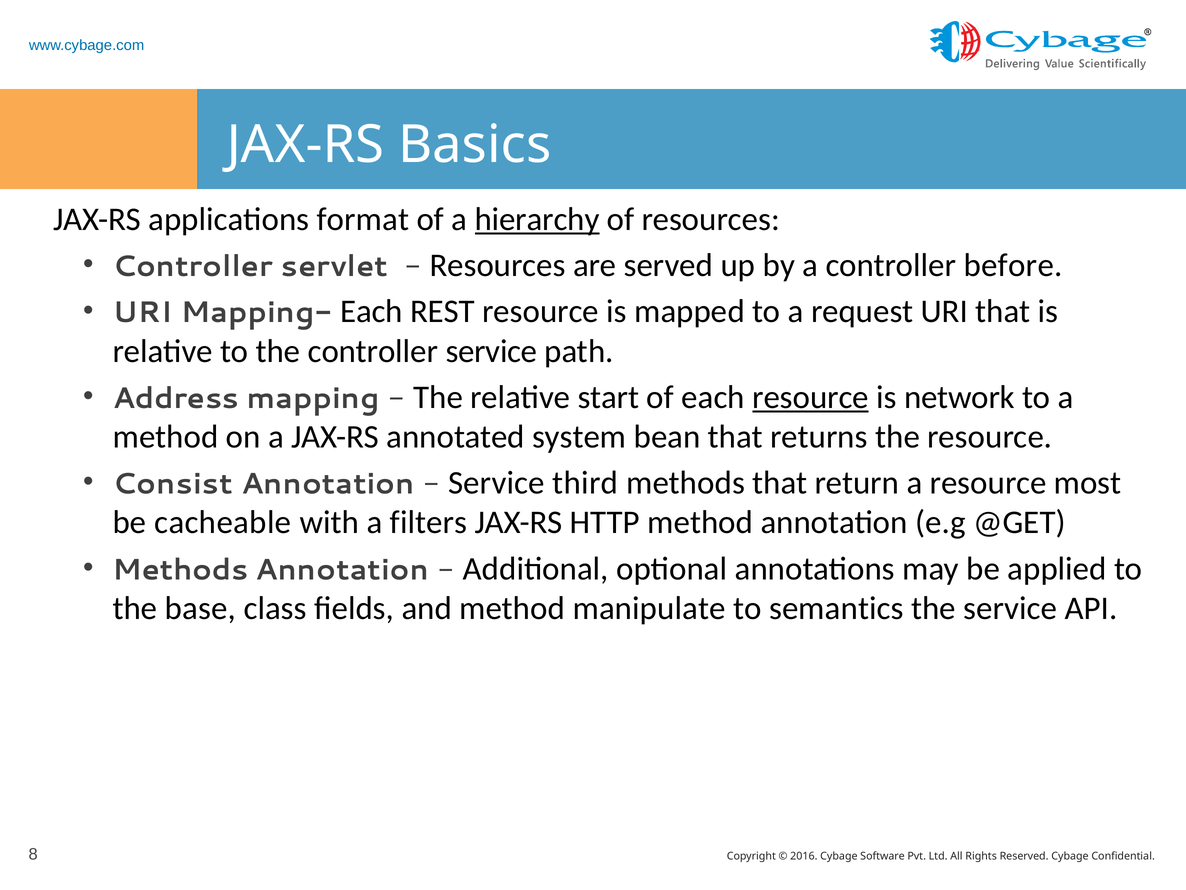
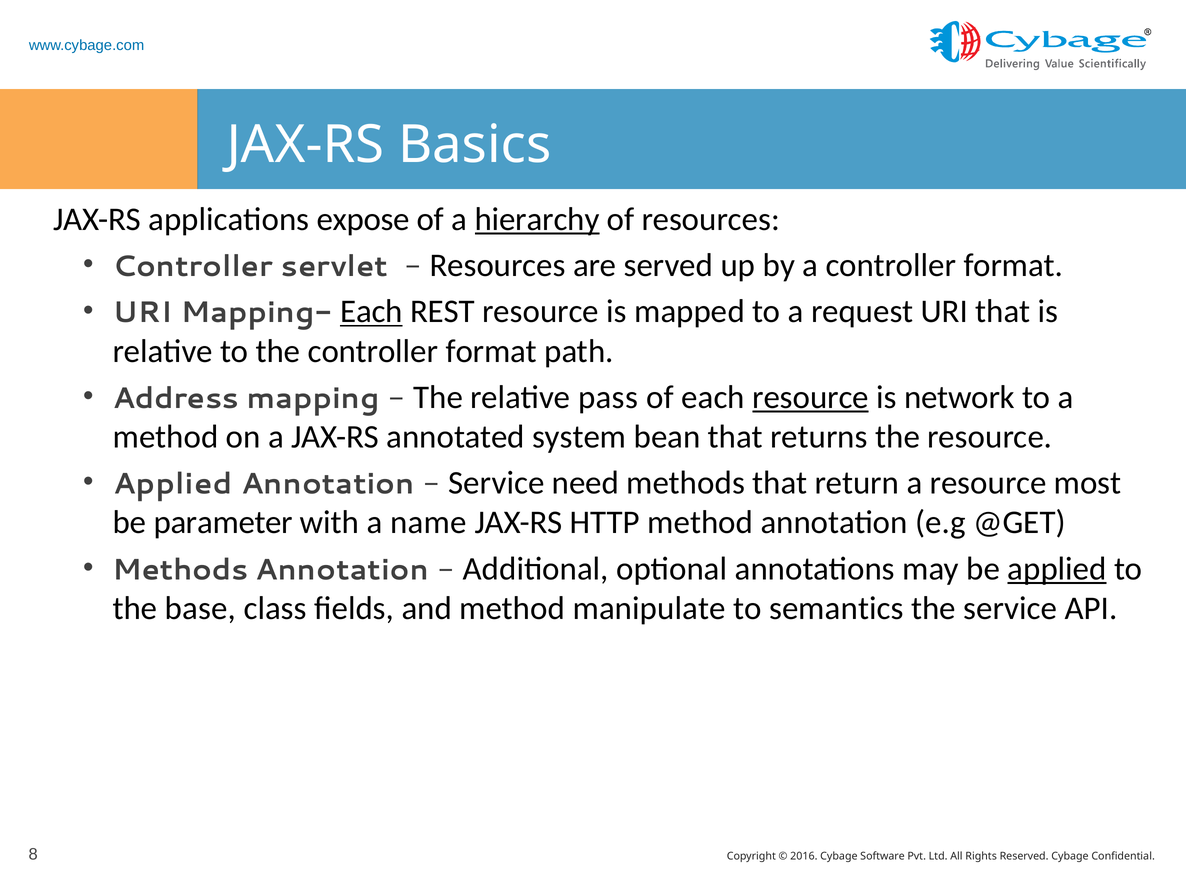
format: format -> expose (363, 219)
a controller before: before -> format (1013, 265)
Each underline: none -> present (371, 311)
the controller service: service -> format (491, 351)
start: start -> pass (608, 397)
Consist: Consist -> Applied (173, 484)
third: third -> need (585, 483)
cacheable: cacheable -> parameter (223, 522)
filters: filters -> name (428, 522)
applied underline: none -> present (1057, 568)
